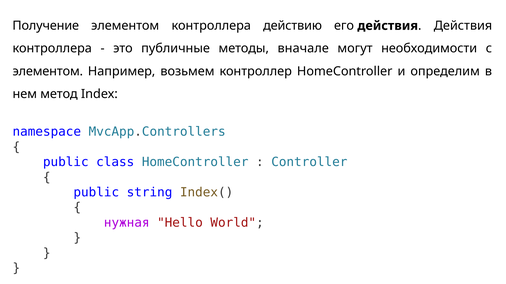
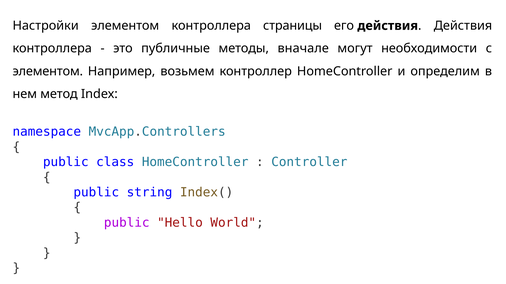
Получение: Получение -> Настройки (46, 26)
действию: действию -> страницы (293, 26)
нужная: нужная -> public (127, 223)
